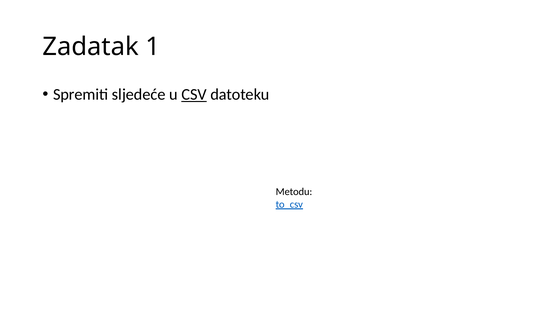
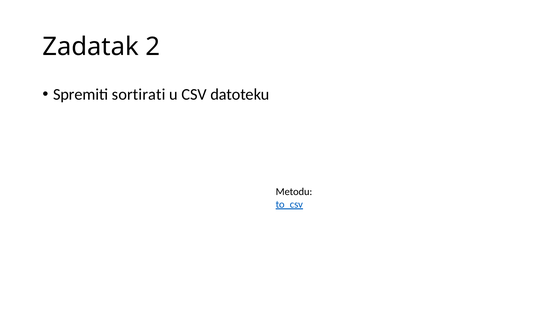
1: 1 -> 2 (153, 47)
sljedeće: sljedeće -> sortirati (139, 94)
CSV underline: present -> none (194, 94)
